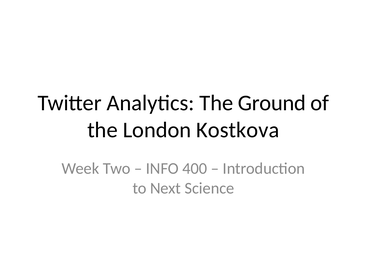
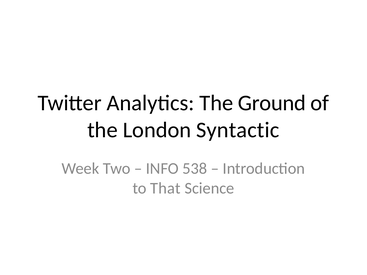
Kostkova: Kostkova -> Syntactic (238, 130)
400: 400 -> 538 (195, 169)
Next: Next -> That (165, 188)
